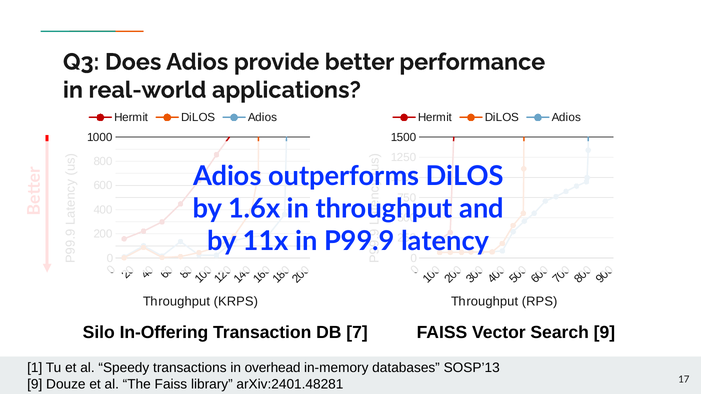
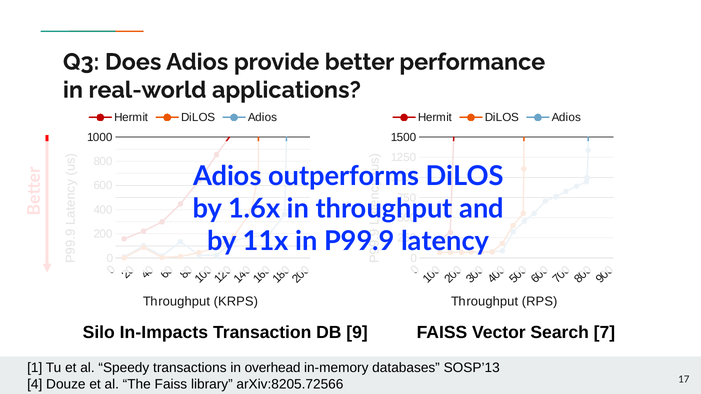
In-Offering: In-Offering -> In-Impacts (164, 333)
DB 7: 7 -> 9 (357, 333)
Search 9: 9 -> 7 (604, 333)
9: 9 -> 4 (35, 385)
arXiv:2401.48281: arXiv:2401.48281 -> arXiv:8205.72566 (290, 385)
